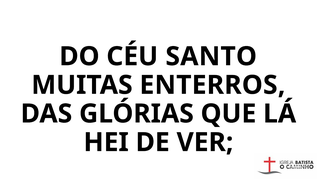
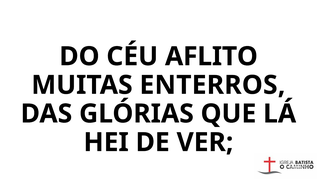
SANTO: SANTO -> AFLITO (211, 56)
